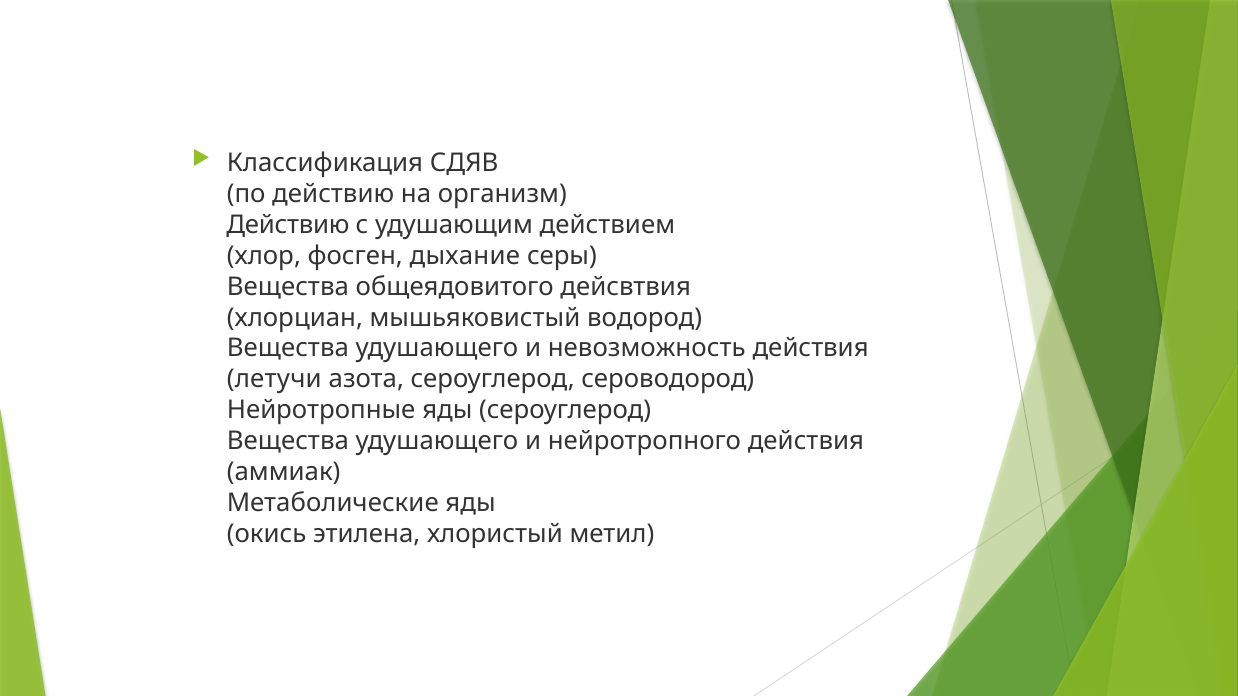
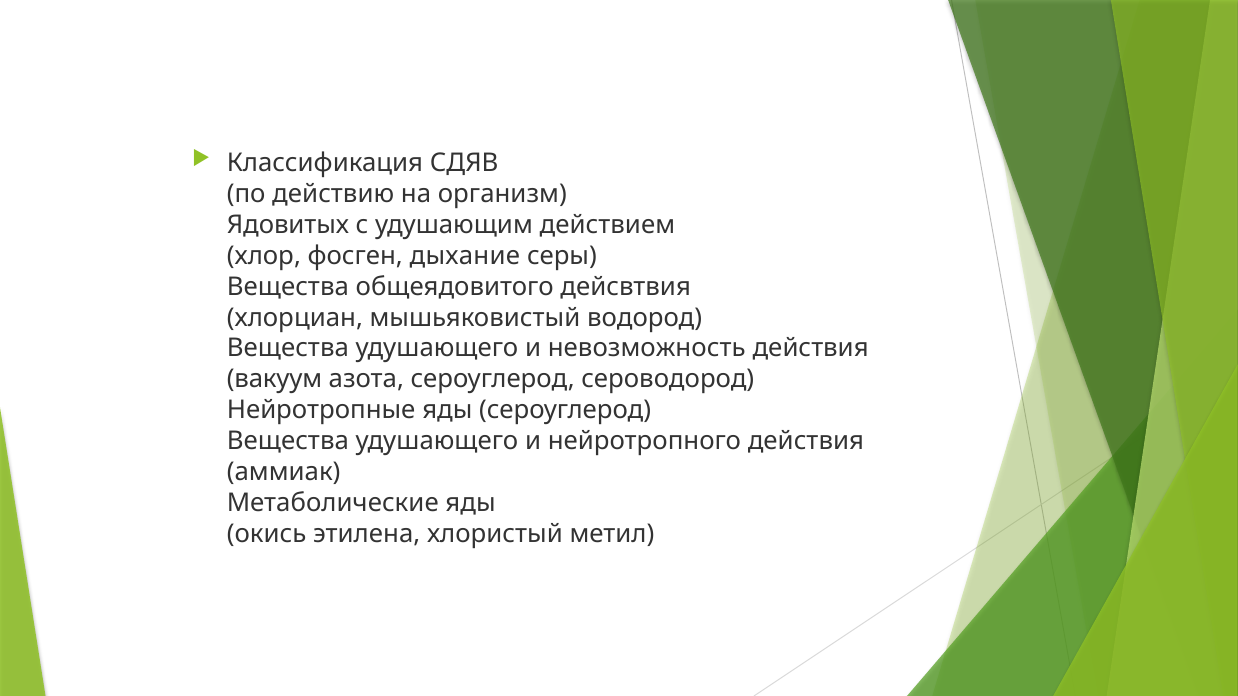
Действию: Действию -> Ядовитых (288, 225)
летучи: летучи -> вакуум (275, 380)
